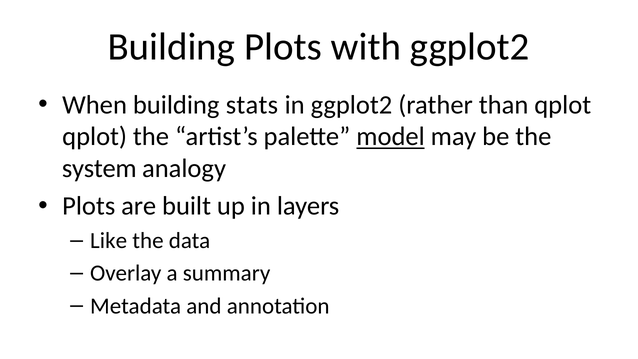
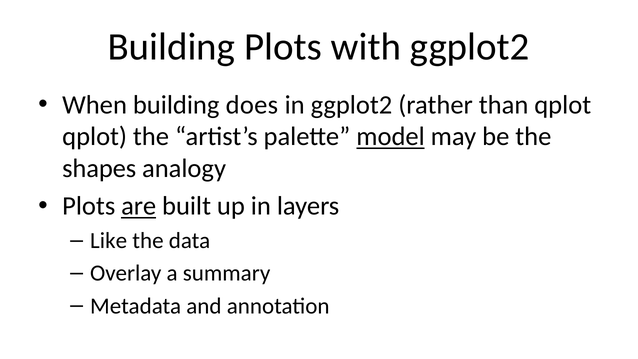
stats: stats -> does (252, 105)
system: system -> shapes (99, 169)
are underline: none -> present (139, 206)
